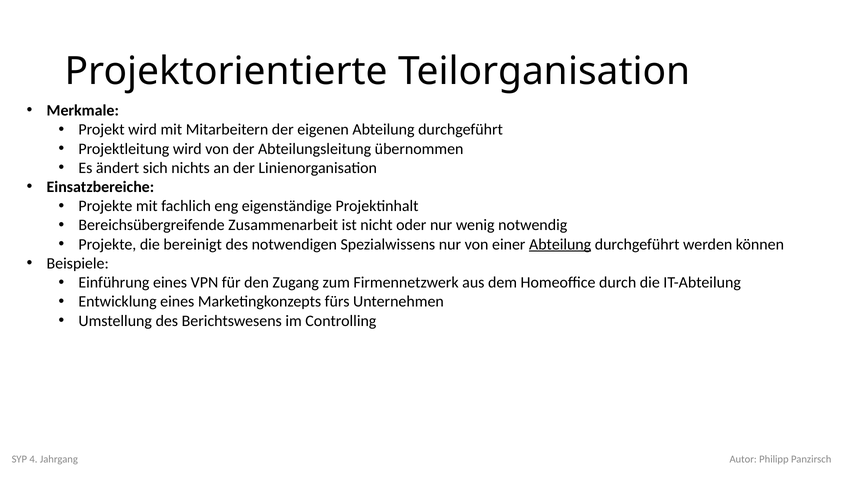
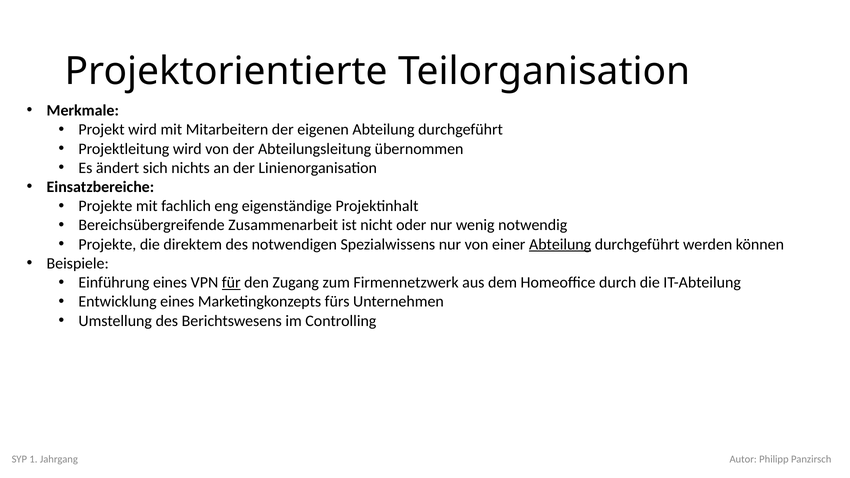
bereinigt: bereinigt -> direktem (193, 244)
für underline: none -> present (231, 283)
4: 4 -> 1 (33, 459)
